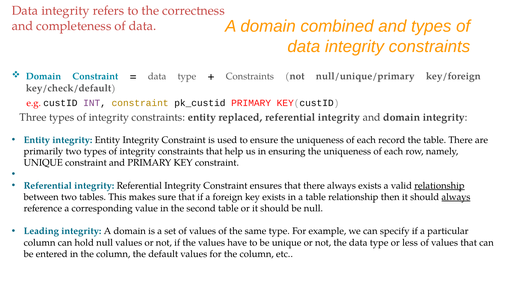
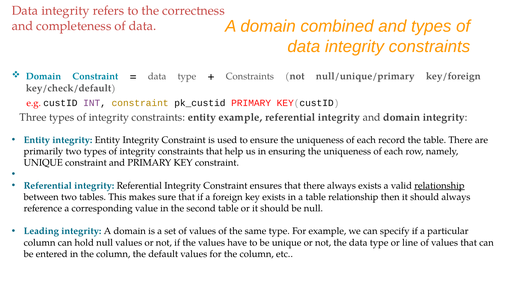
entity replaced: replaced -> example (240, 117)
always underline: present -> none (456, 197)
less: less -> line (410, 242)
